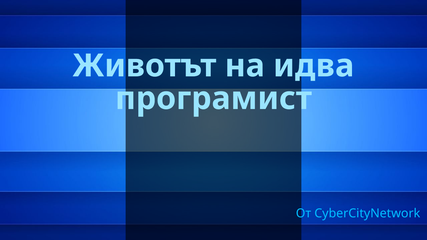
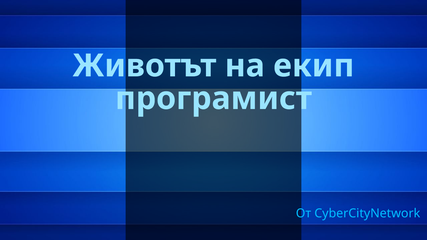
идва: идва -> екип (314, 66)
